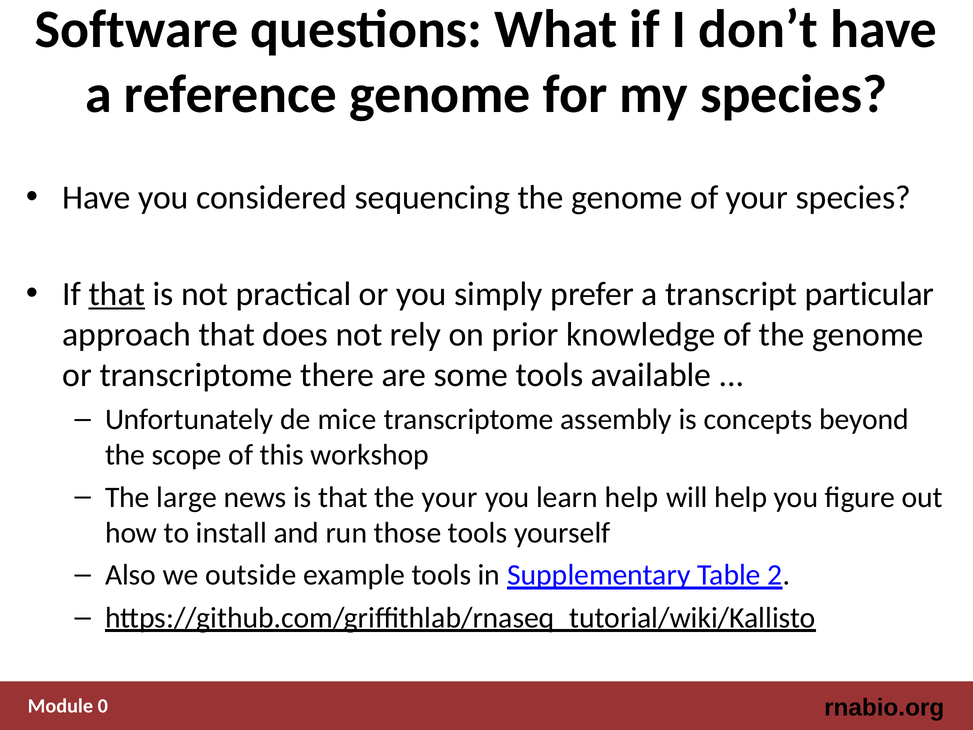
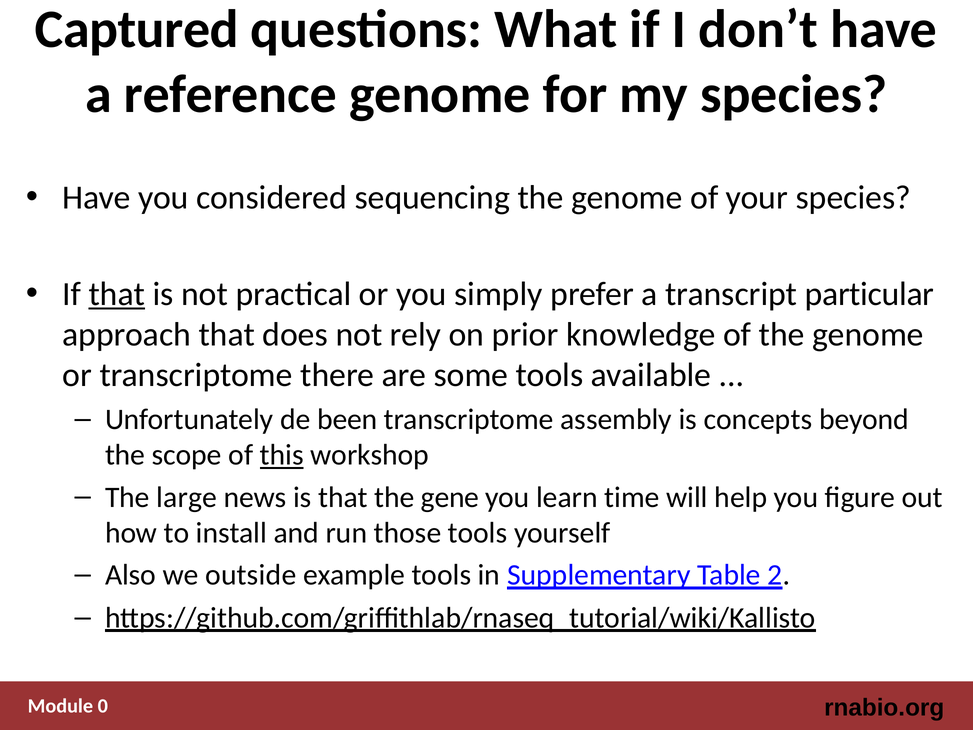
Software: Software -> Captured (137, 29)
mice: mice -> been (347, 419)
this underline: none -> present (282, 455)
the your: your -> gene (450, 497)
learn help: help -> time (632, 497)
